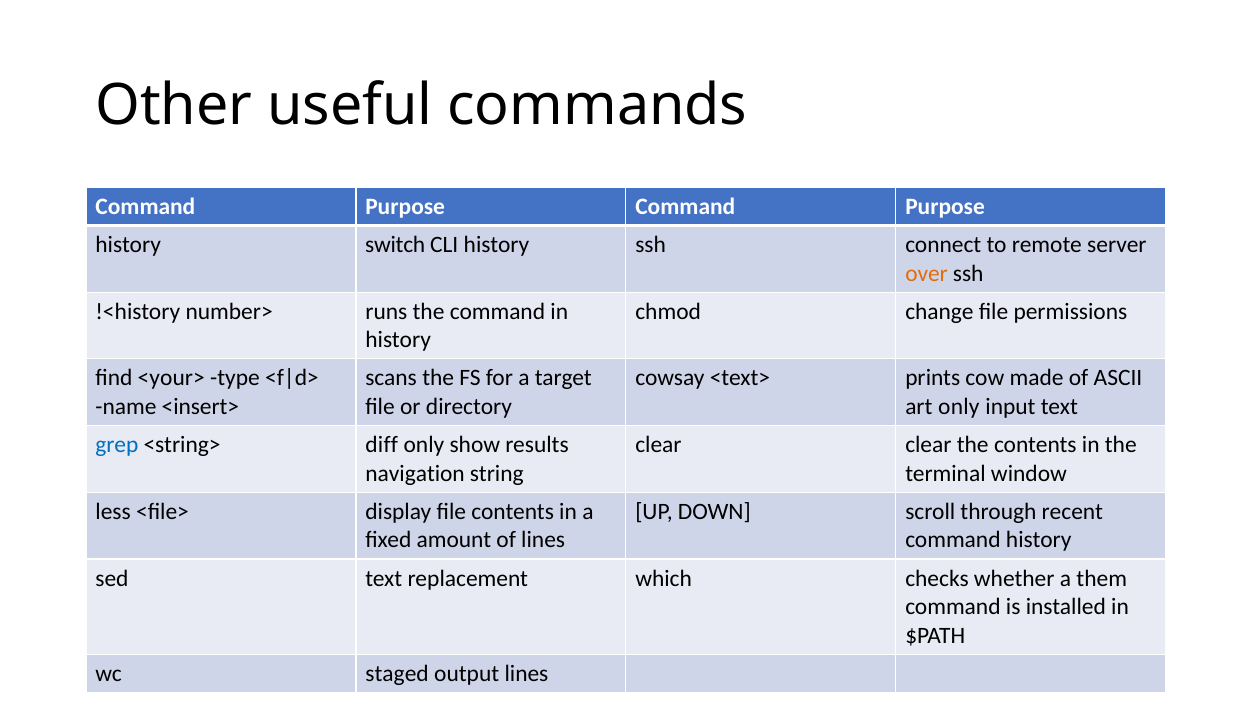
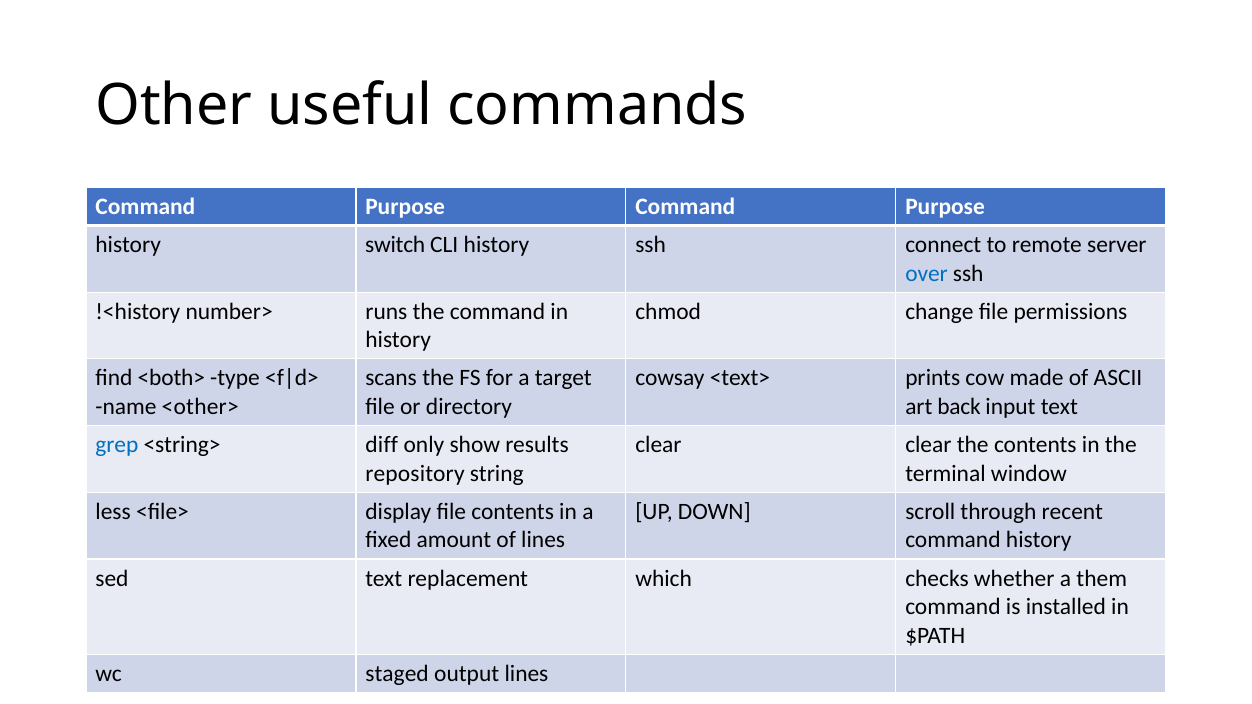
over colour: orange -> blue (927, 274)
<your>: <your> -> <both> (171, 378)
<insert>: <insert> -> <other> (200, 407)
art only: only -> back (959, 407)
navigation: navigation -> repository (415, 474)
